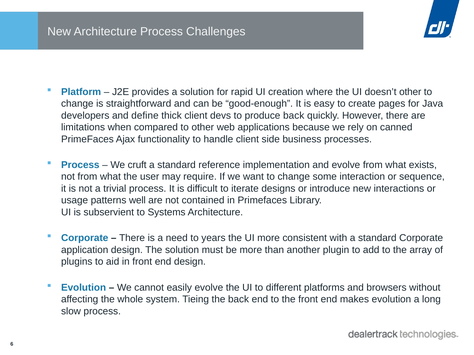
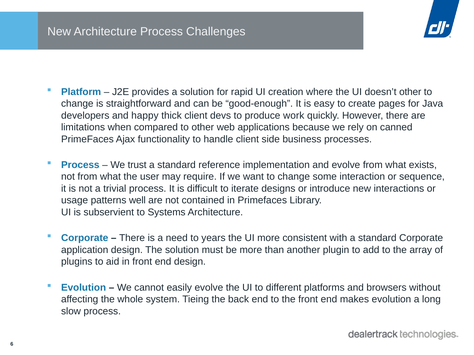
define: define -> happy (145, 116)
produce back: back -> work (294, 116)
cruft: cruft -> trust (137, 165)
